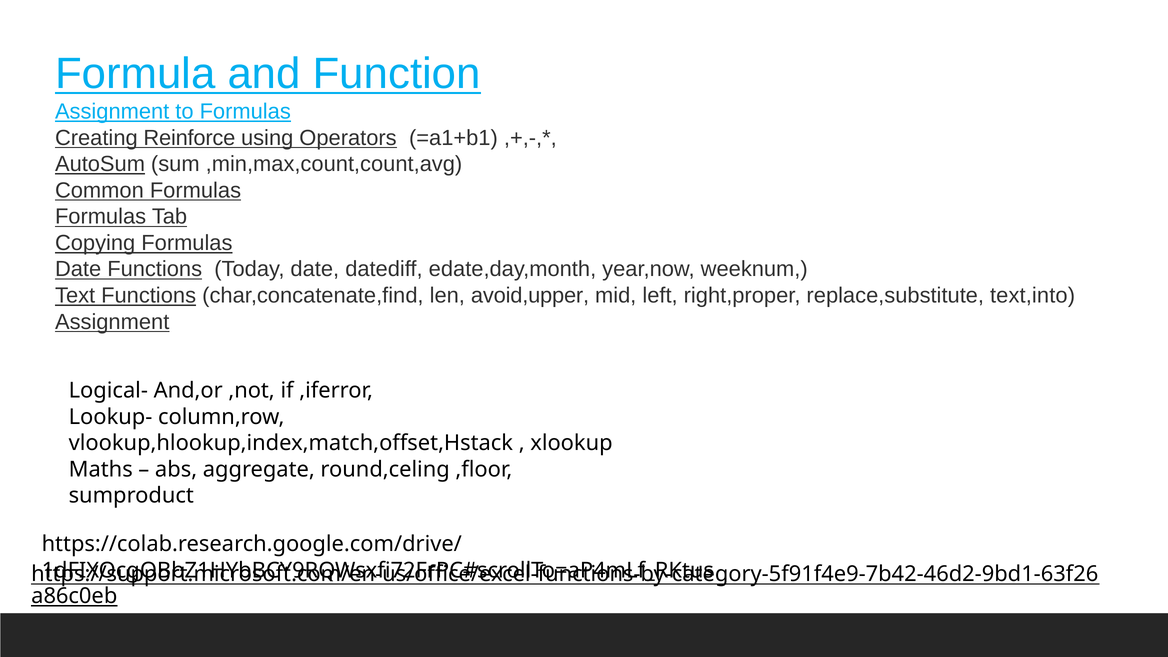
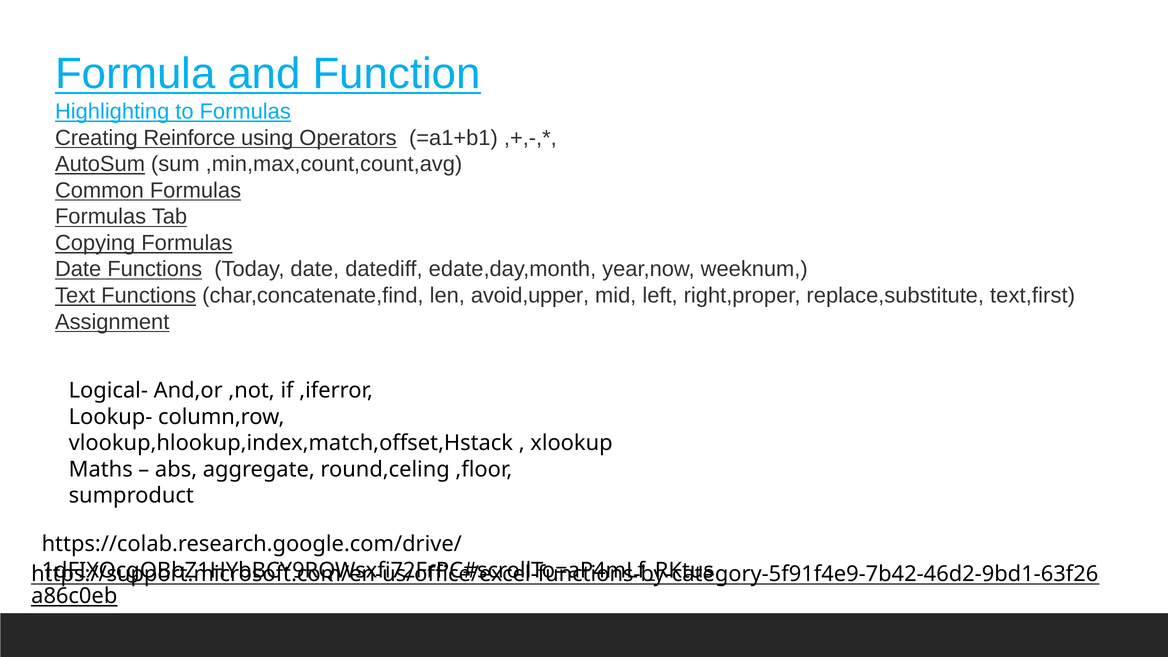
Assignment: Assignment -> Highlighting (112, 112)
text,into: text,into -> text,first (1033, 296)
